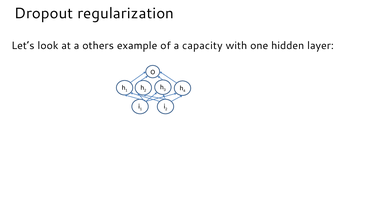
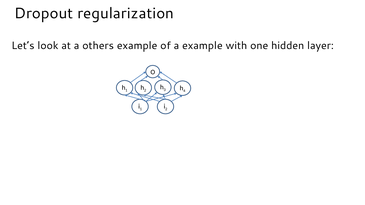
a capacity: capacity -> example (202, 46)
